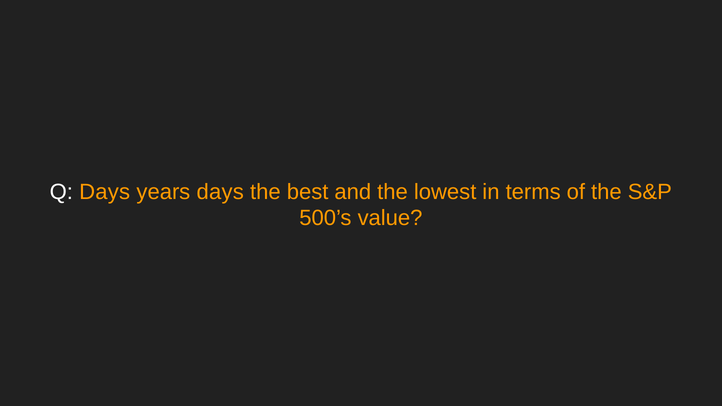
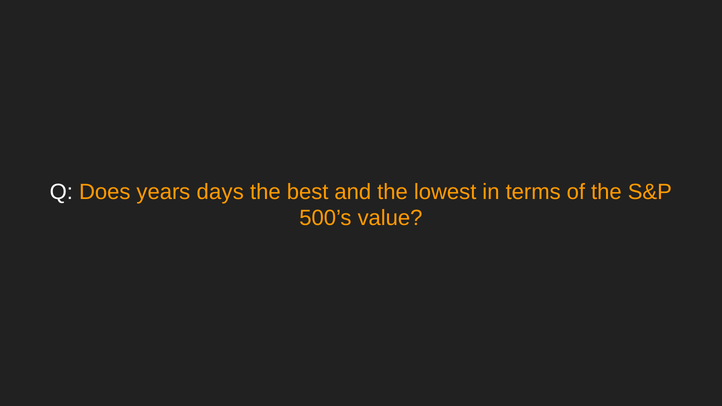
Q Days: Days -> Does (105, 192)
